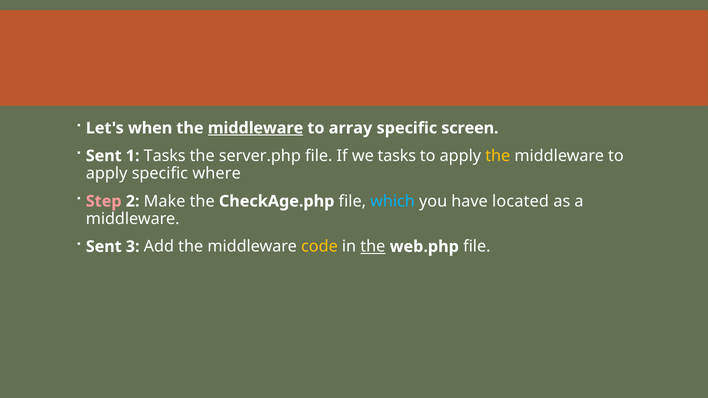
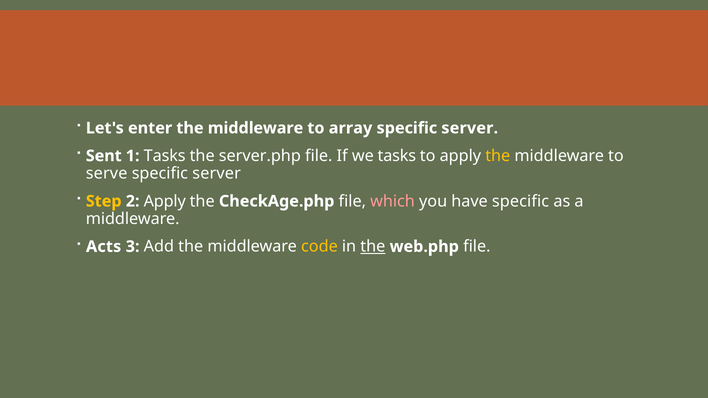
when: when -> enter (150, 128)
middleware underline: present -> none (256, 128)
screen: screen -> server (470, 128)
apply: apply -> serve (107, 173)
where: where -> server (217, 173)
Step colour: pink -> yellow (104, 201)
2 Make: Make -> Apply (165, 201)
which colour: light blue -> pink (393, 201)
have located: located -> specific (521, 201)
Sent: Sent -> Acts (104, 247)
